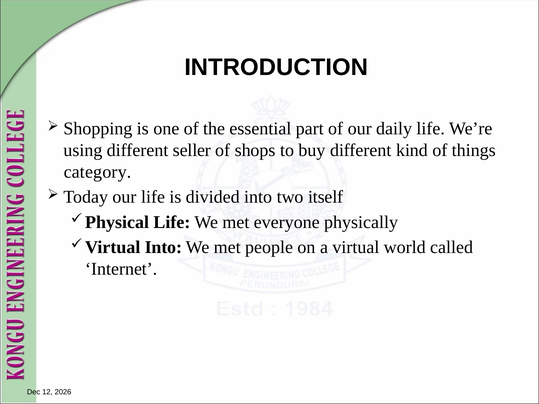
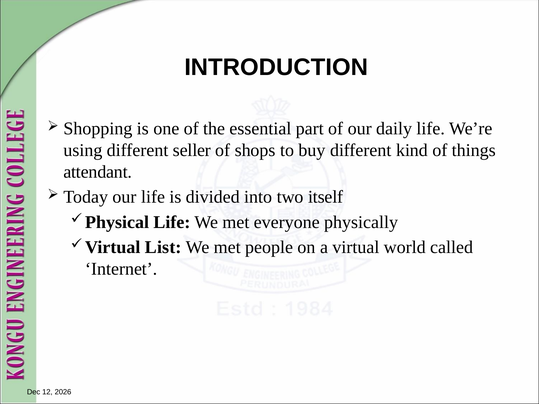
category: category -> attendant (98, 172)
Into: Into -> List (163, 247)
